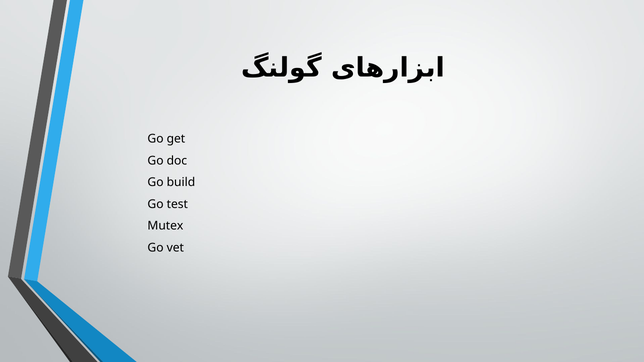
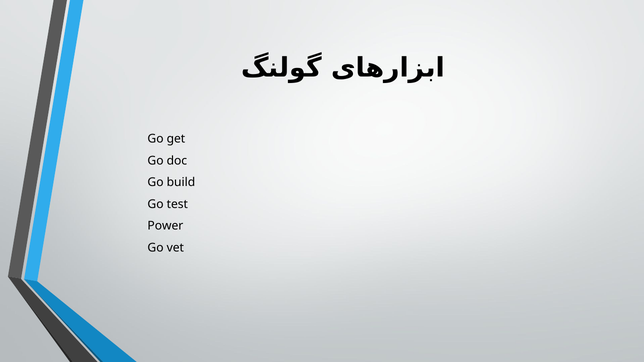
Mutex: Mutex -> Power (165, 226)
